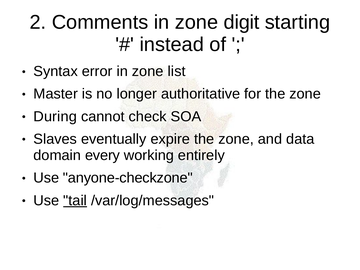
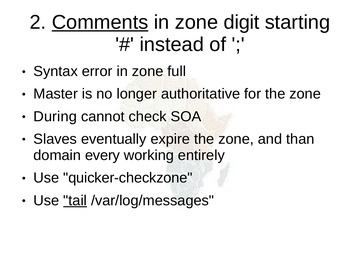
Comments underline: none -> present (100, 22)
list: list -> full (177, 71)
data: data -> than (300, 139)
anyone-checkzone: anyone-checkzone -> quicker-checkzone (128, 178)
